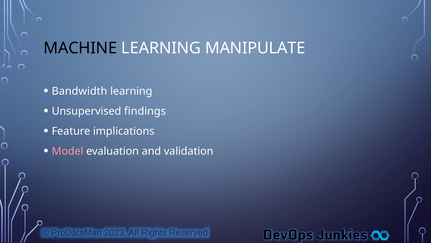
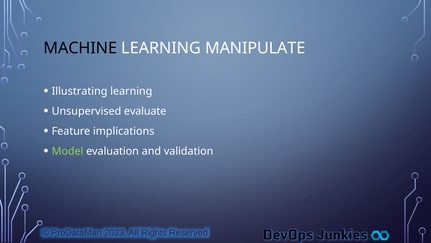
Bandwidth: Bandwidth -> Illustrating (80, 91)
findings: findings -> evaluate (145, 111)
Model colour: pink -> light green (68, 151)
